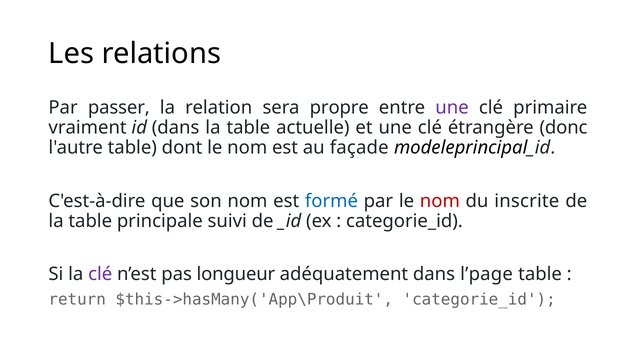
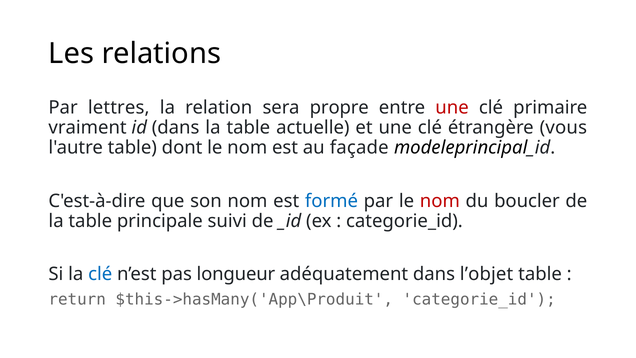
passer: passer -> lettres (119, 107)
une colour: purple -> red (452, 107)
donc: donc -> vous (563, 127)
inscrite: inscrite -> boucler (527, 201)
clé colour: purple -> blue (100, 274)
l’page: l’page -> l’objet (487, 274)
